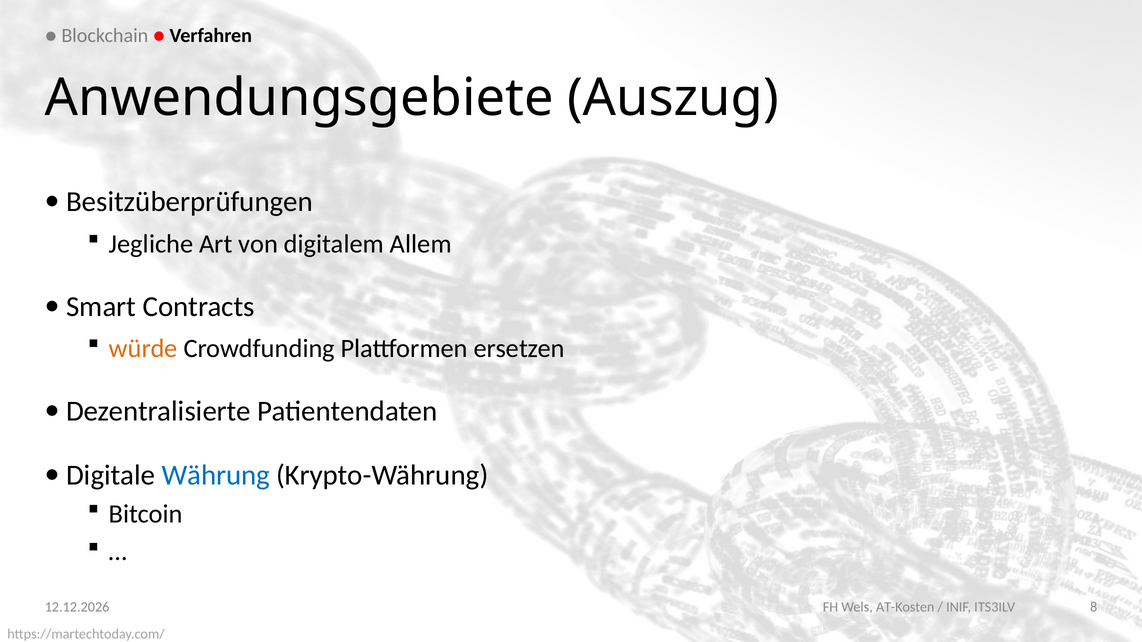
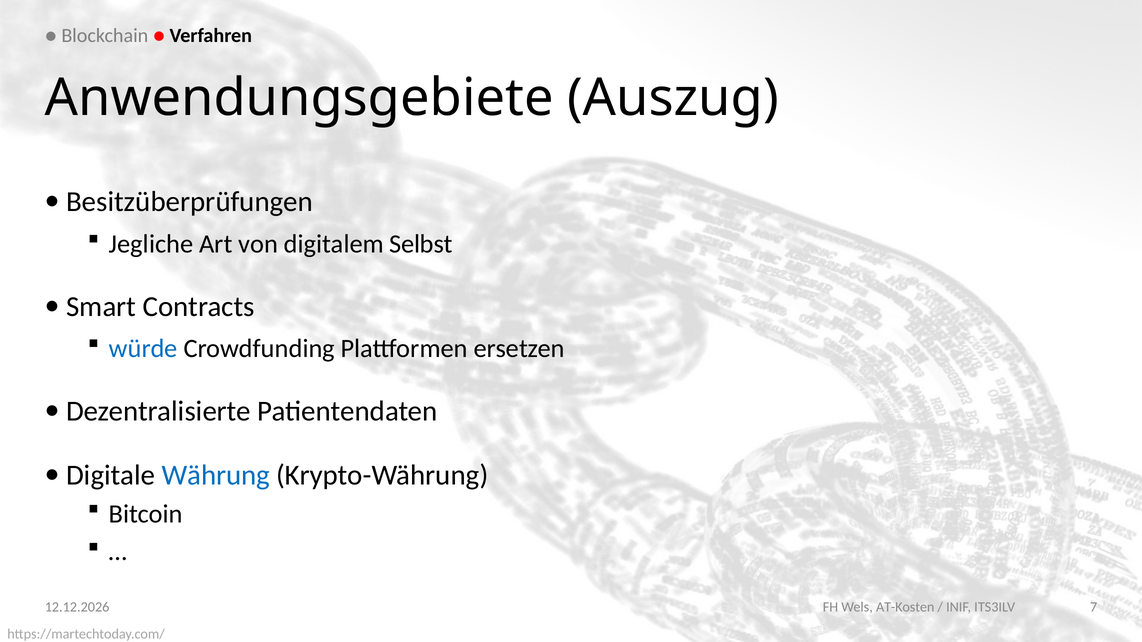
Allem: Allem -> Selbst (421, 244)
würde colour: orange -> blue (143, 349)
8: 8 -> 7 (1094, 608)
